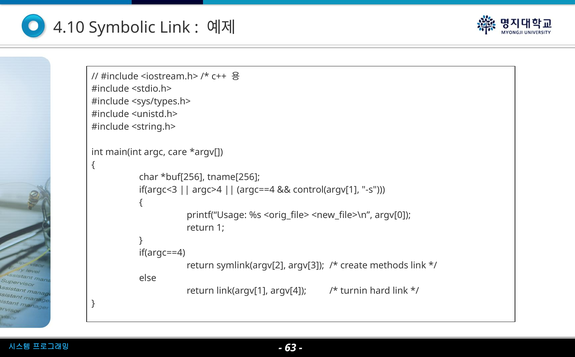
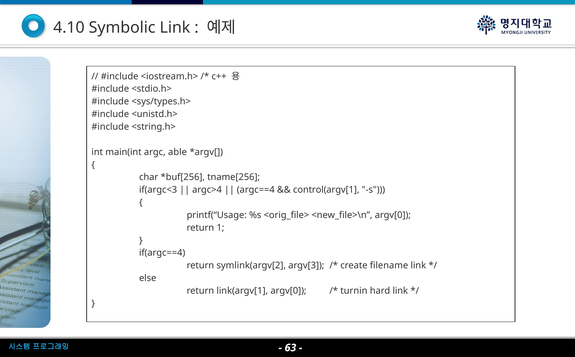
care: care -> able (178, 152)
methods: methods -> filename (389, 265)
link(argv[1 argv[4: argv[4 -> argv[0 (288, 291)
